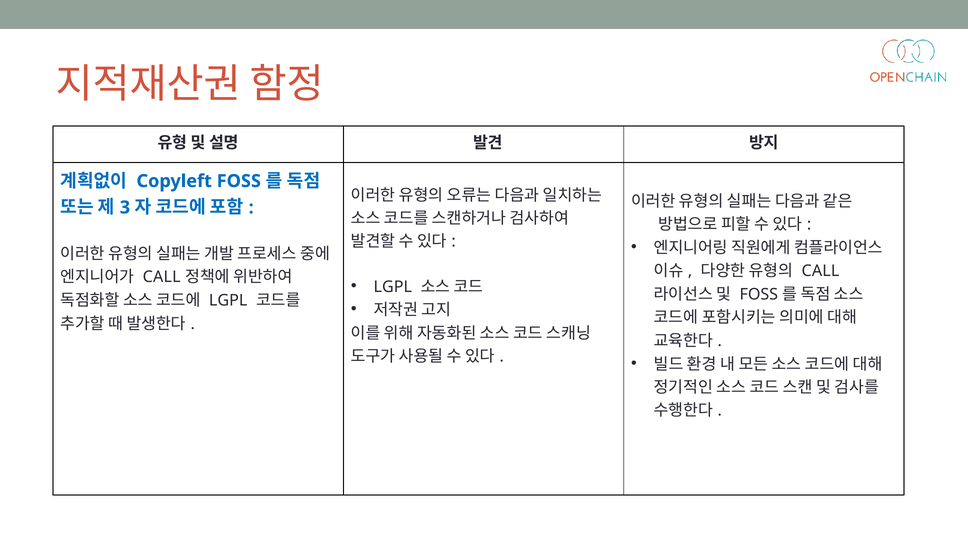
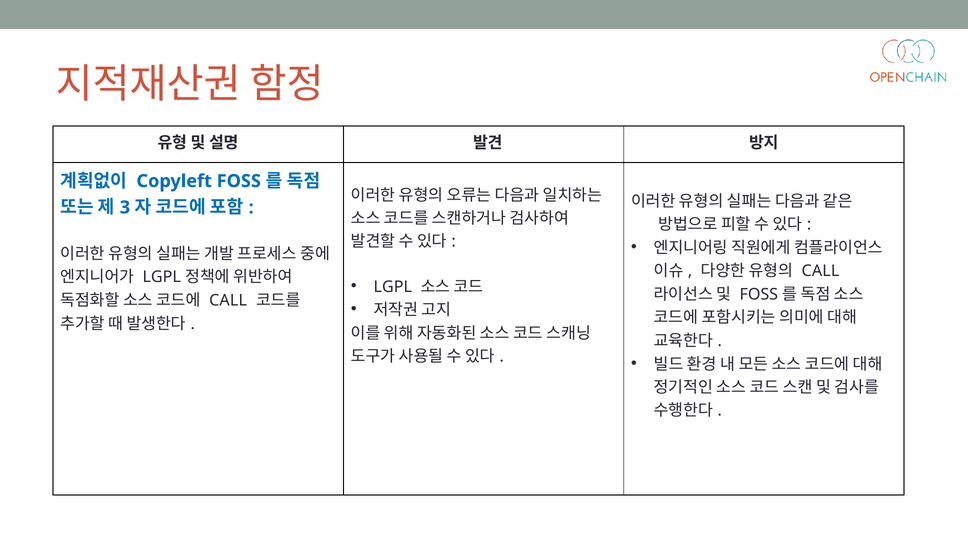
CALL: CALL -> LGPL (162, 277)
LGPL: LGPL -> CALL (228, 301)
